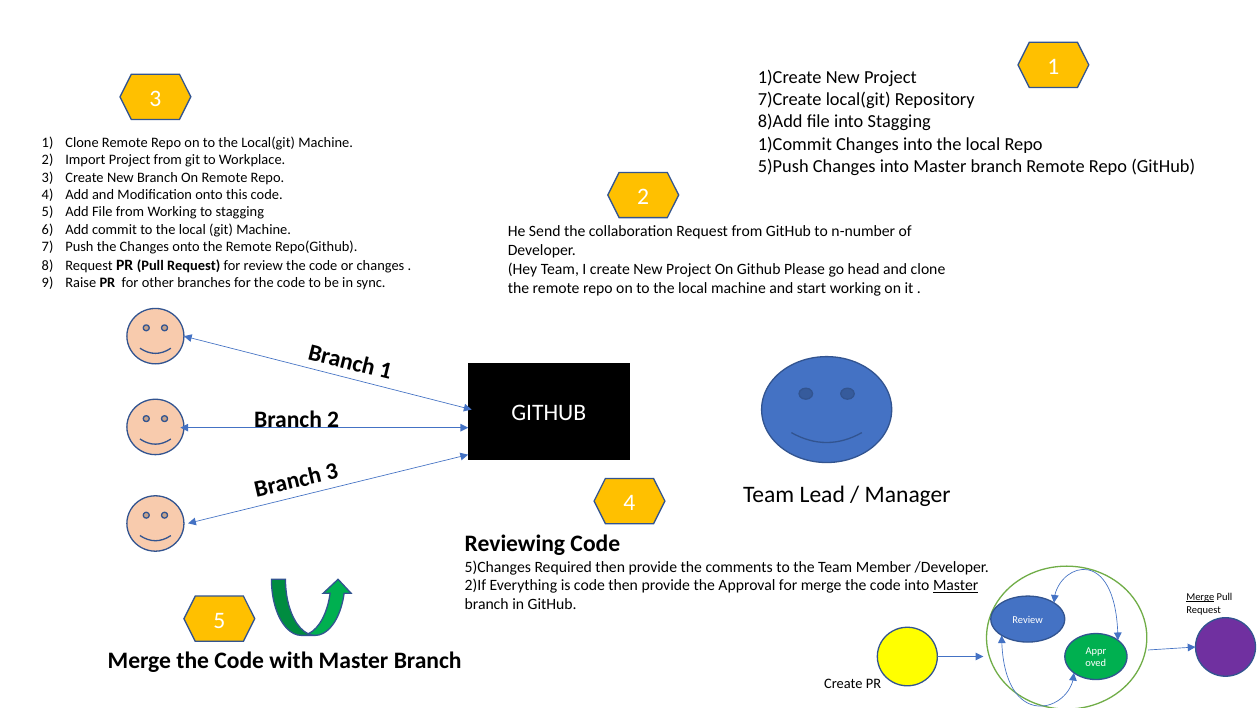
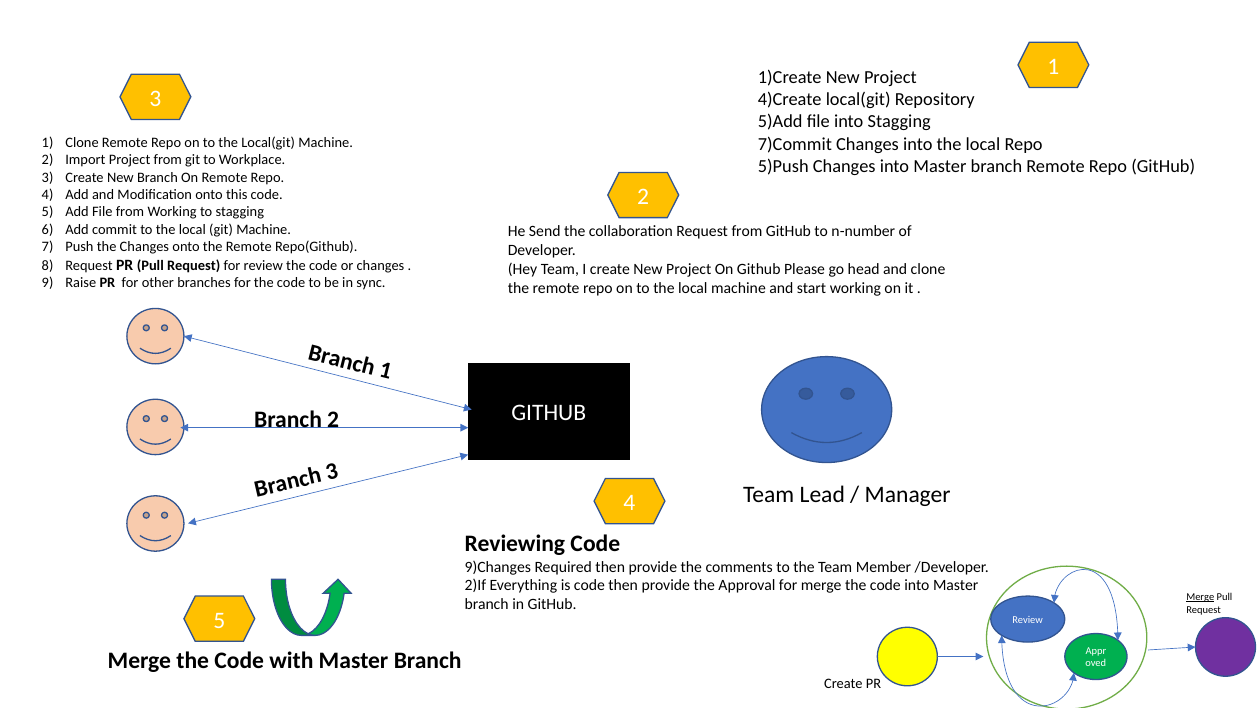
7)Create: 7)Create -> 4)Create (790, 100)
8)Add: 8)Add -> 5)Add (780, 122)
1)Commit: 1)Commit -> 7)Commit (795, 144)
5)Changes: 5)Changes -> 9)Changes (498, 567)
Master underline: present -> none (956, 586)
